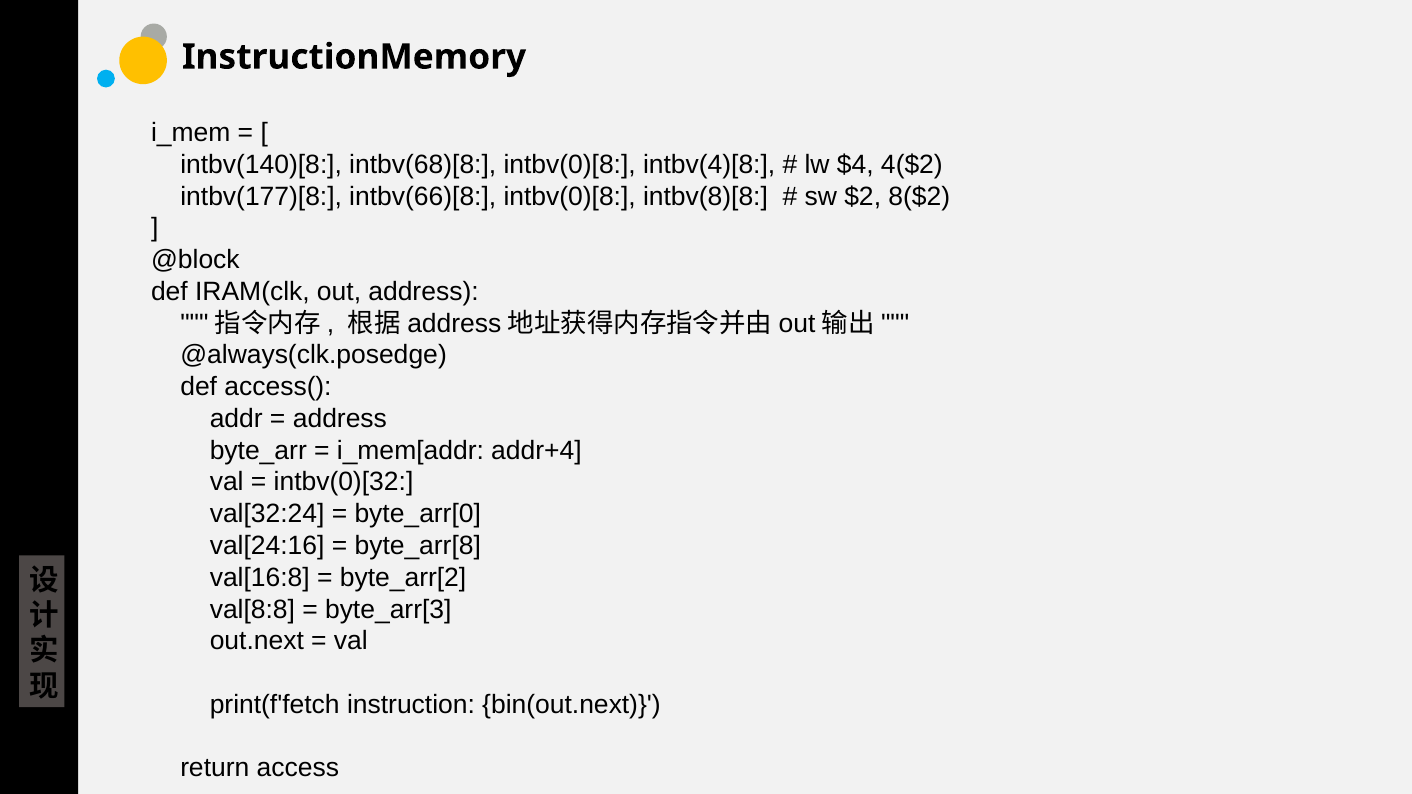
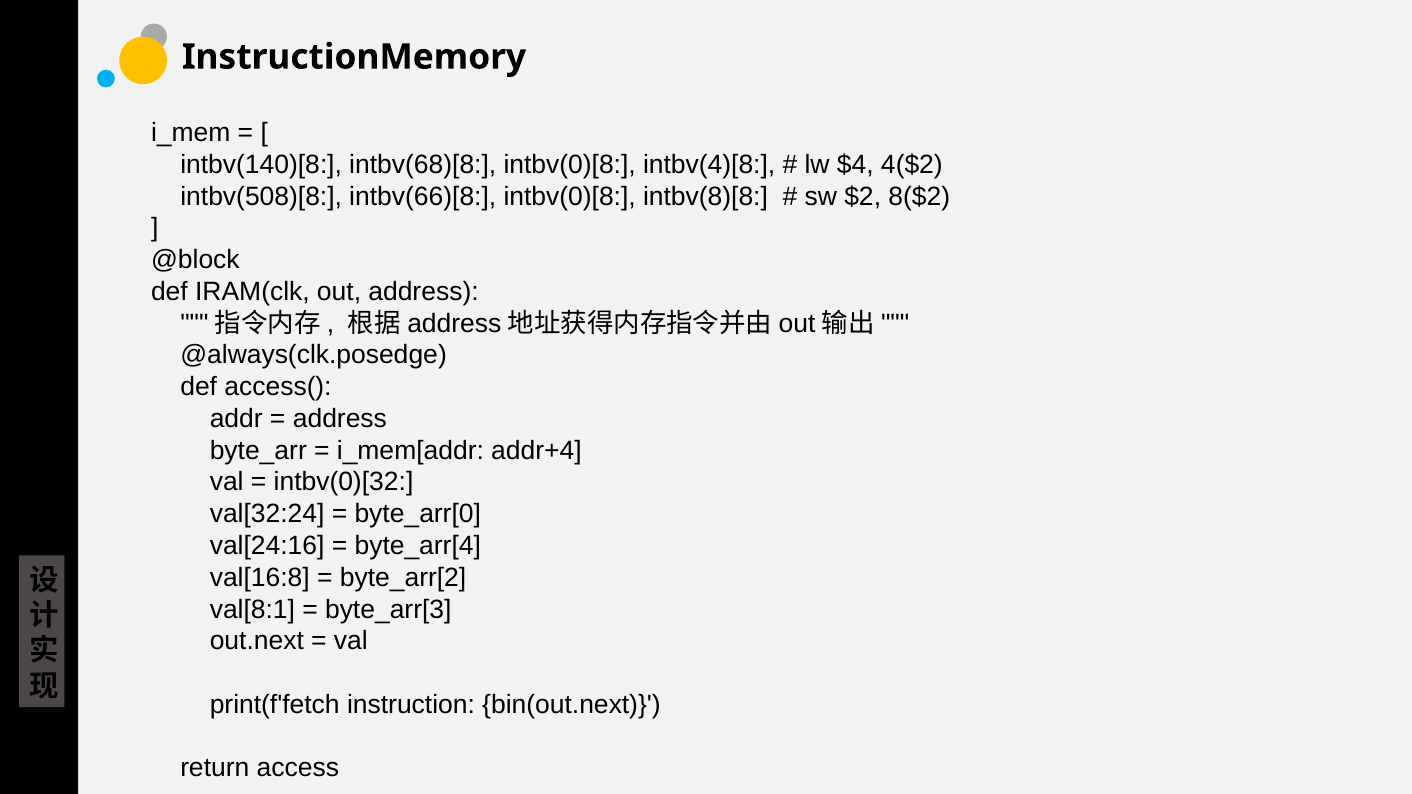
intbv(177)[8: intbv(177)[8 -> intbv(508)[8 (261, 196)
byte_arr[8: byte_arr[8 -> byte_arr[4 (418, 546)
val[8:8: val[8:8 -> val[8:1 (252, 609)
